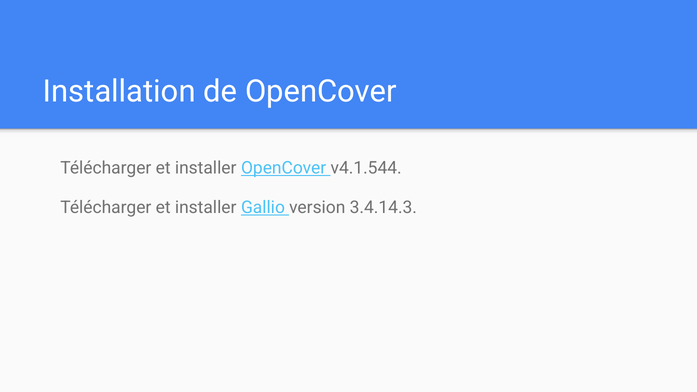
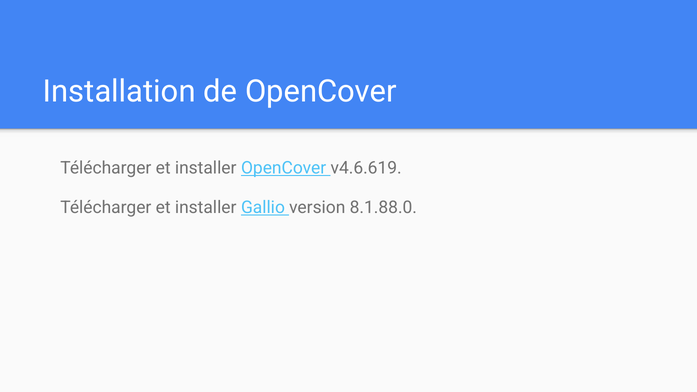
v4.1.544: v4.1.544 -> v4.6.619 (366, 168)
3.4.14.3: 3.4.14.3 -> 8.1.88.0 (383, 208)
